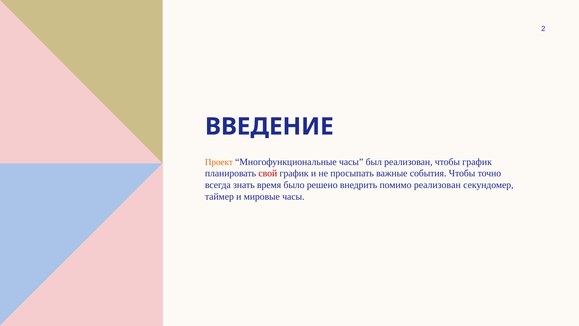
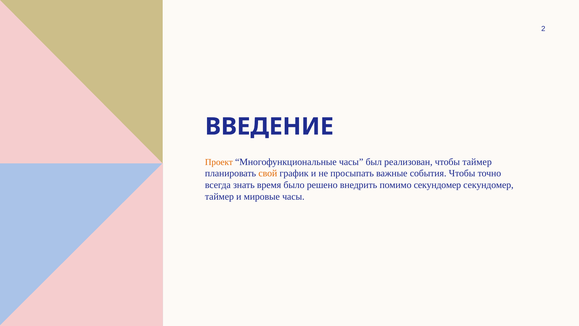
чтобы график: график -> таймер (477, 162)
свой colour: red -> orange (268, 173)
помимо реализован: реализован -> секундомер (437, 185)
